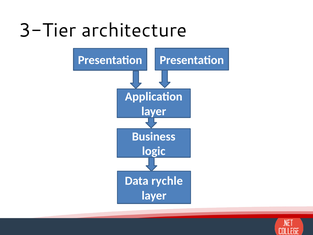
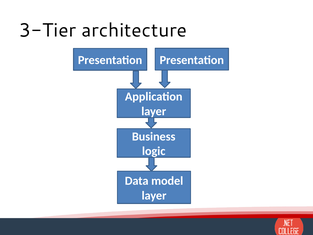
rychle: rychle -> model (167, 181)
